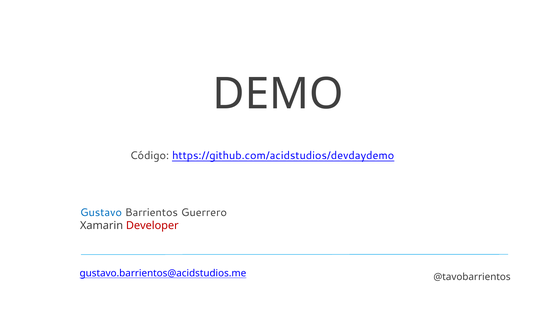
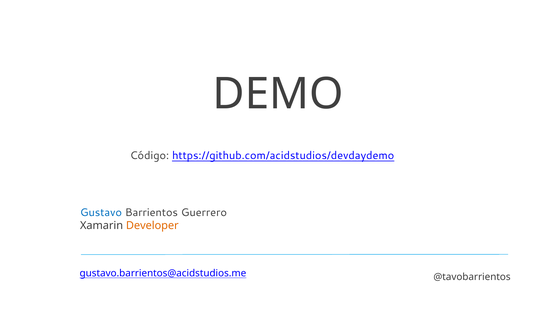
Developer colour: red -> orange (152, 226)
